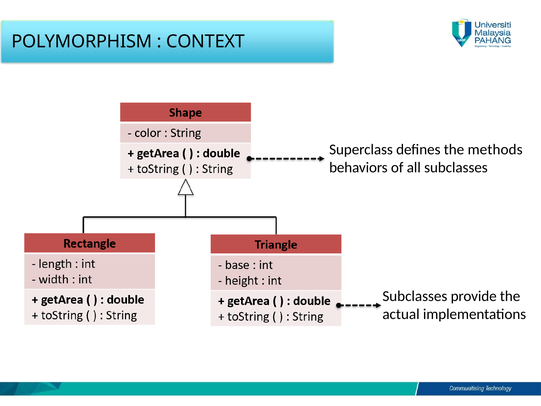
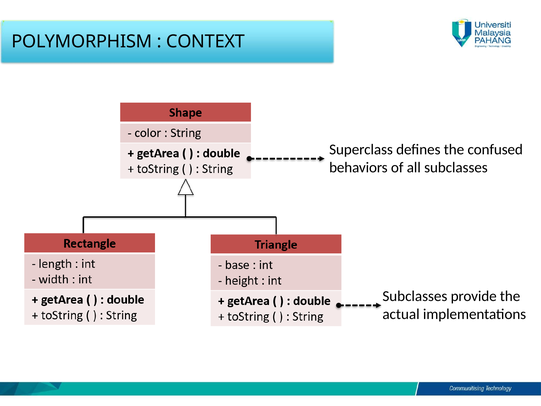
methods: methods -> confused (495, 149)
